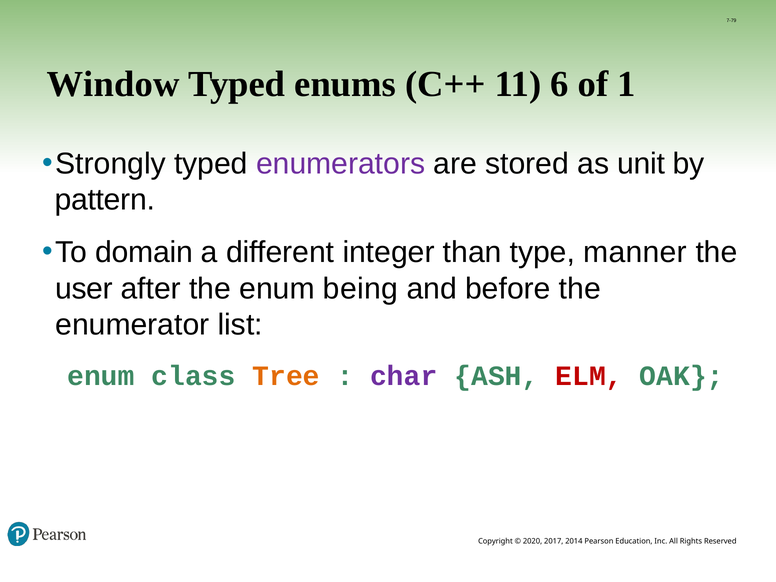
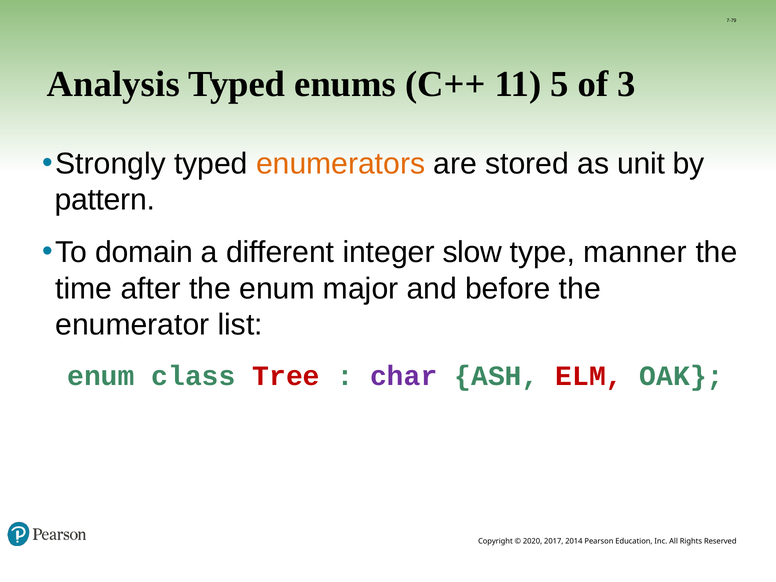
Window: Window -> Analysis (113, 84)
6: 6 -> 5 (559, 84)
1: 1 -> 3 (627, 84)
enumerators colour: purple -> orange (341, 164)
than: than -> slow (472, 252)
user: user -> time (84, 289)
being: being -> major (361, 289)
Tree colour: orange -> red (286, 376)
